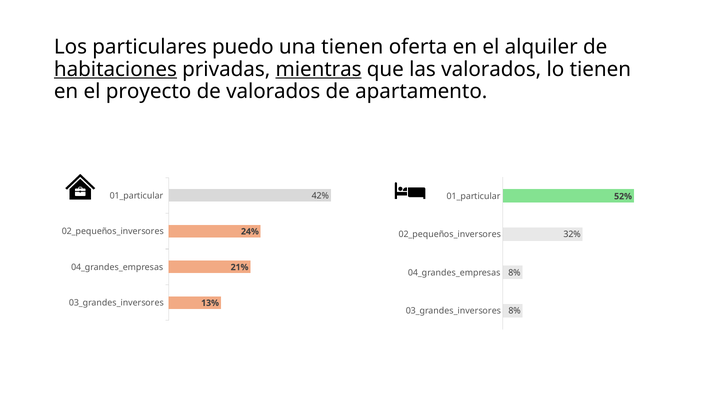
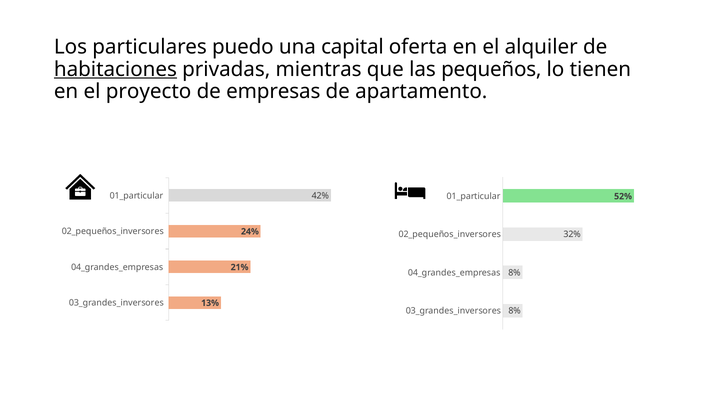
una tienen: tienen -> capital (352, 47)
mientras underline: present -> none (319, 69)
las valorados: valorados -> pequeños (491, 69)
de valorados: valorados -> empresas (273, 91)
